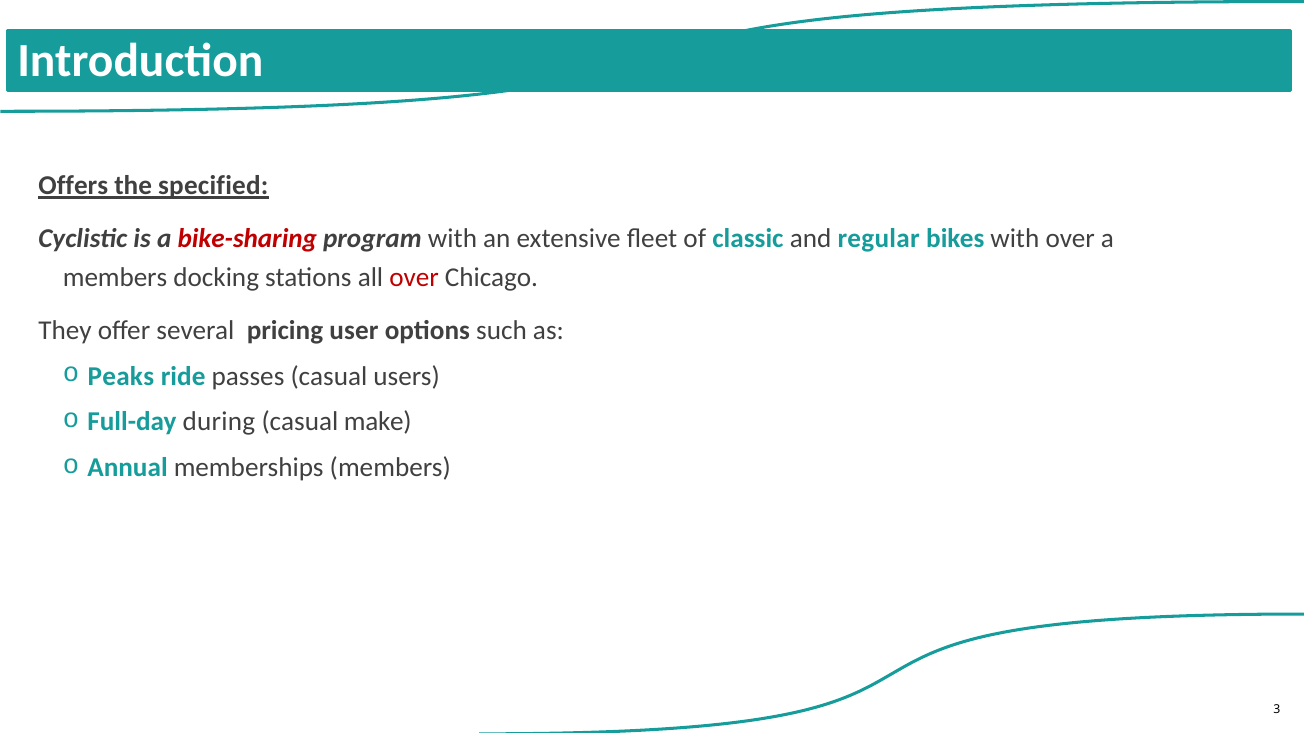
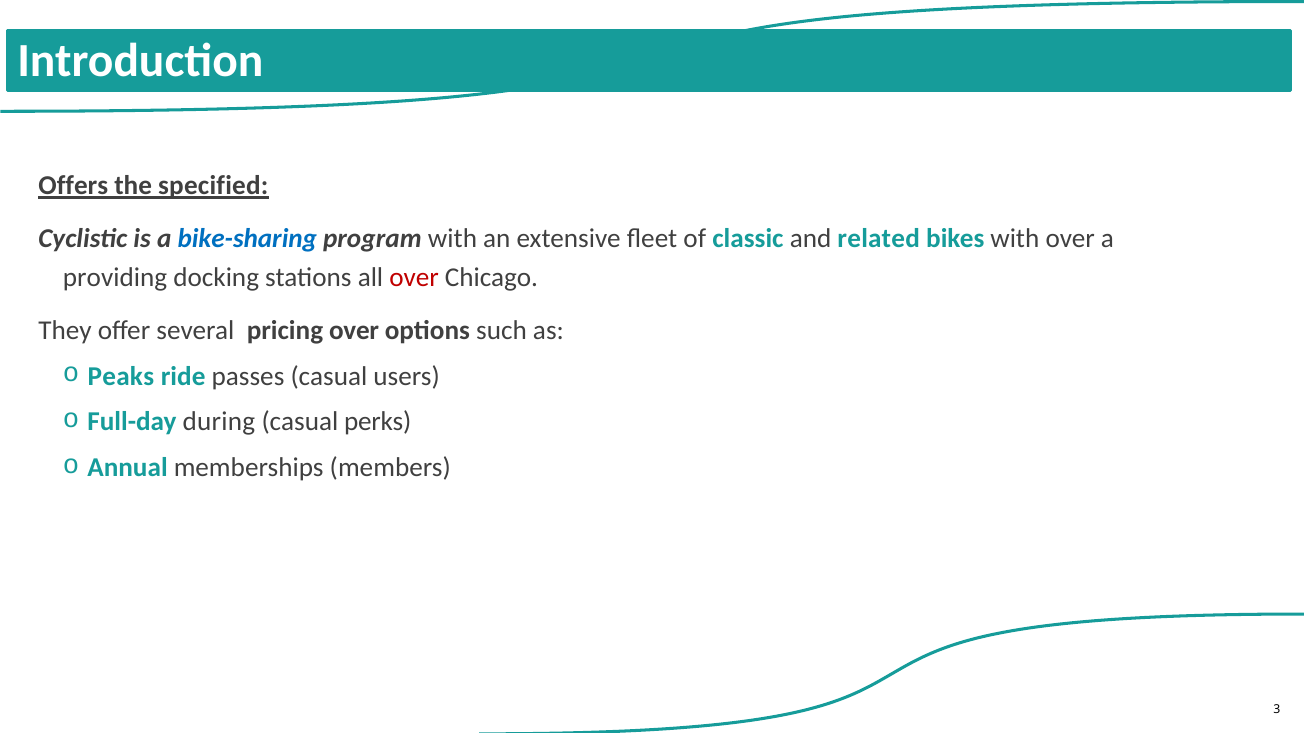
bike-sharing colour: red -> blue (247, 239)
regular: regular -> related (879, 239)
members: members -> providing (115, 278)
pricing user: user -> over (354, 330)
make: make -> perks (378, 422)
